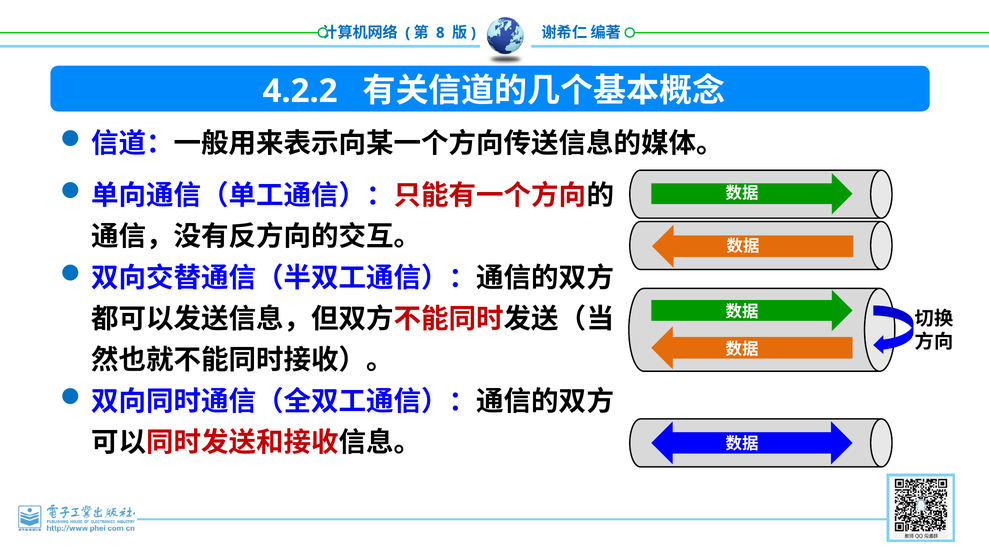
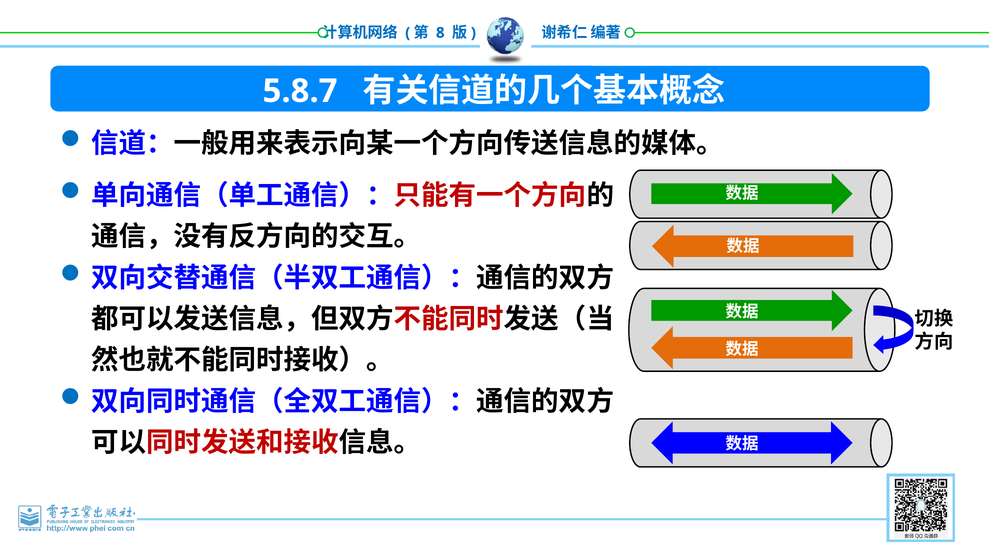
4.2.2: 4.2.2 -> 5.8.7 (300, 91)
